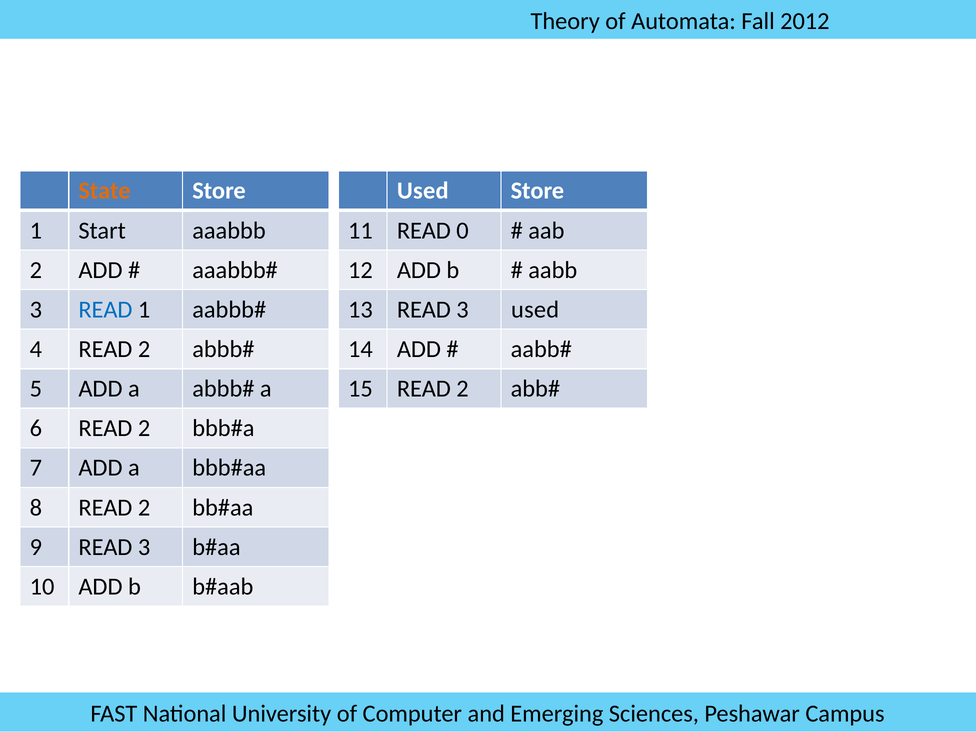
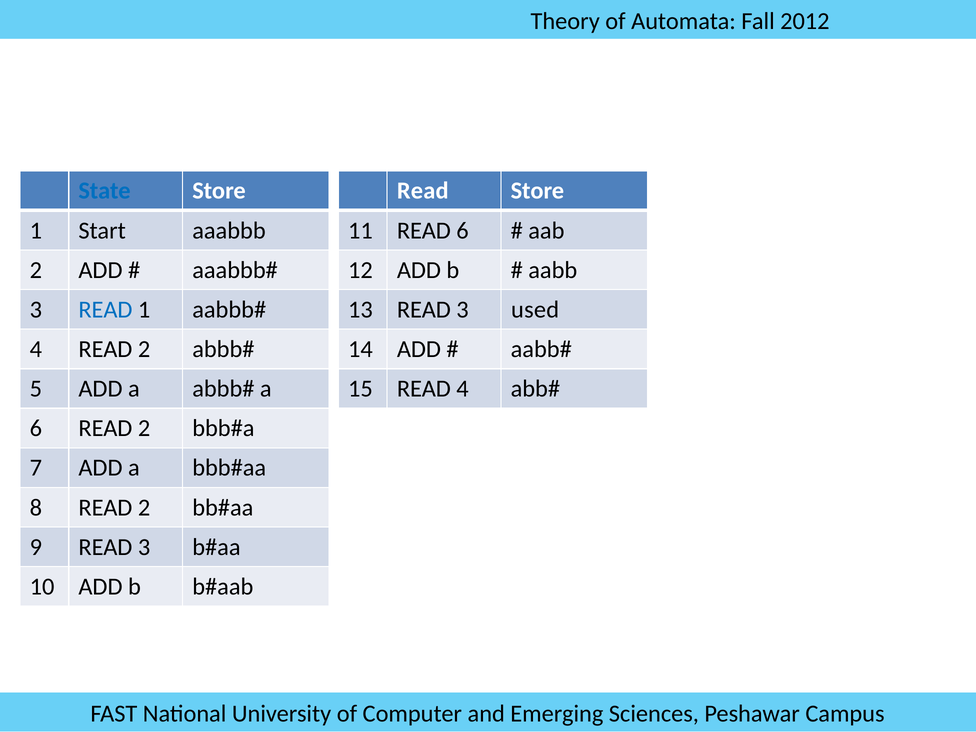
State colour: orange -> blue (105, 191)
Used: Used -> Read (423, 191)
READ 0: 0 -> 6 (463, 230)
15 READ 2: 2 -> 4 (463, 389)
